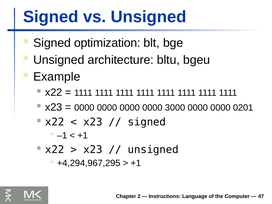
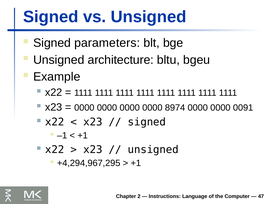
optimization: optimization -> parameters (107, 43)
3000: 3000 -> 8974 (175, 108)
0201: 0201 -> 0091 (243, 108)
